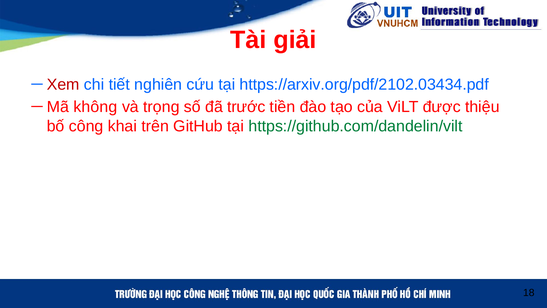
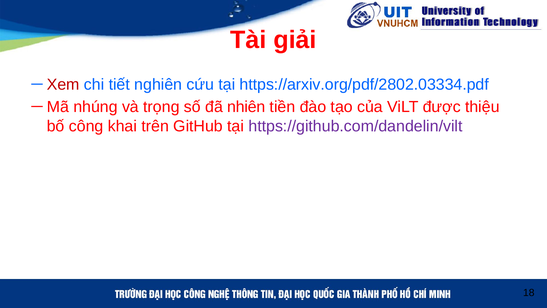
https://arxiv.org/pdf/2102.03434.pdf: https://arxiv.org/pdf/2102.03434.pdf -> https://arxiv.org/pdf/2802.03334.pdf (364, 85)
không: không -> nhúng (96, 107)
trước: trước -> nhiên (246, 107)
https://github.com/dandelin/vilt colour: green -> purple (356, 126)
